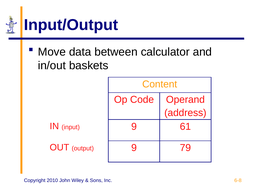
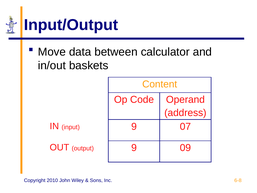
61: 61 -> 07 (185, 126)
79: 79 -> 09 (185, 148)
